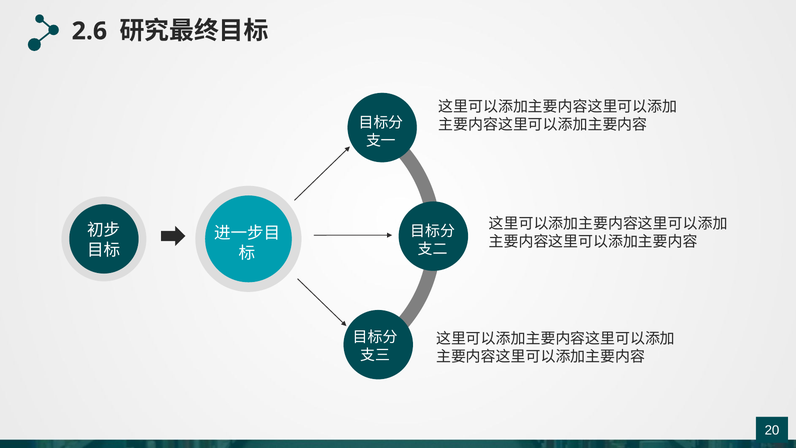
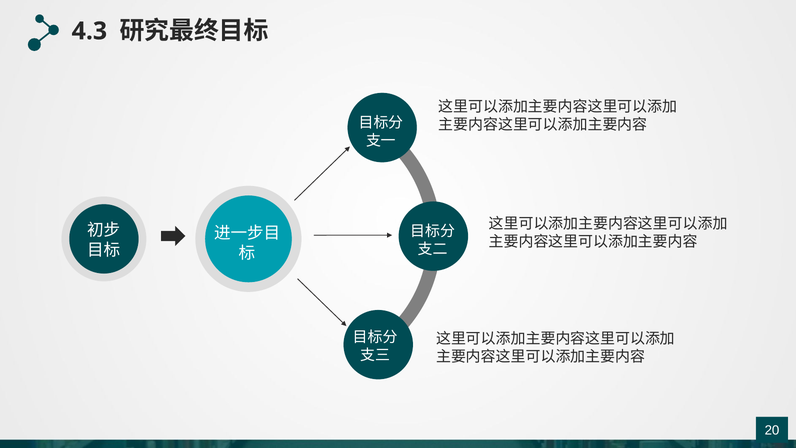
2.6: 2.6 -> 4.3 (89, 31)
